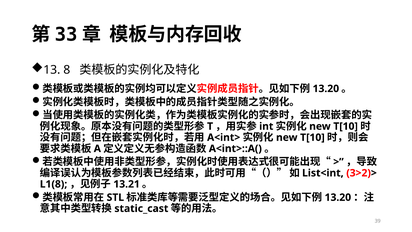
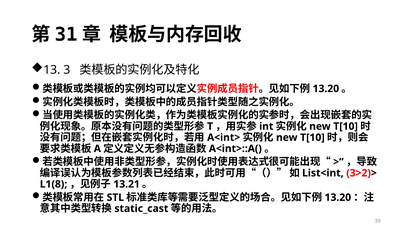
33: 33 -> 31 (66, 35)
8: 8 -> 3 (67, 70)
